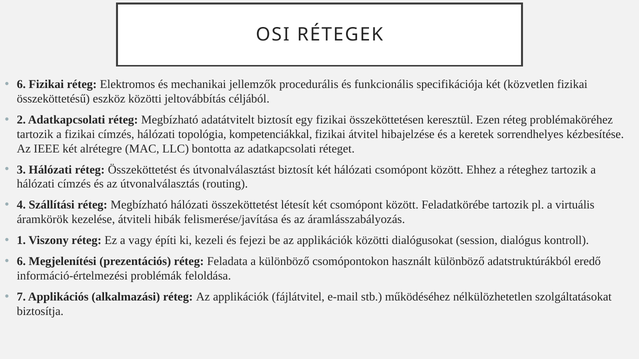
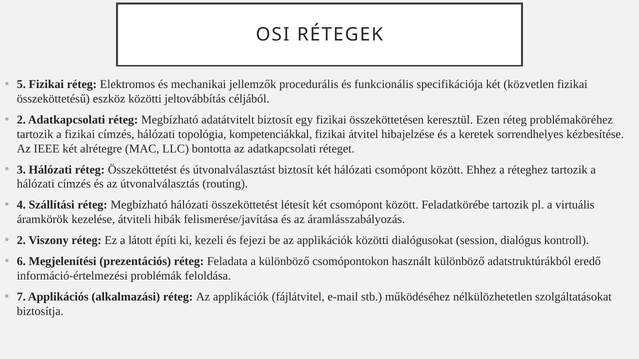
6: 6 -> 5 (21, 85)
1: 1 -> 2 (21, 241)
vagy: vagy -> látott (140, 241)
